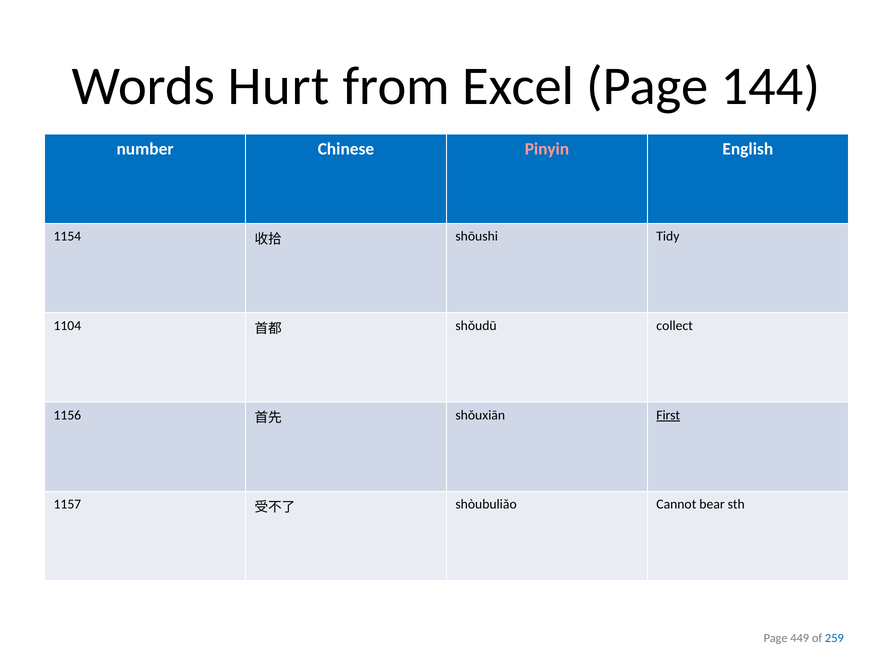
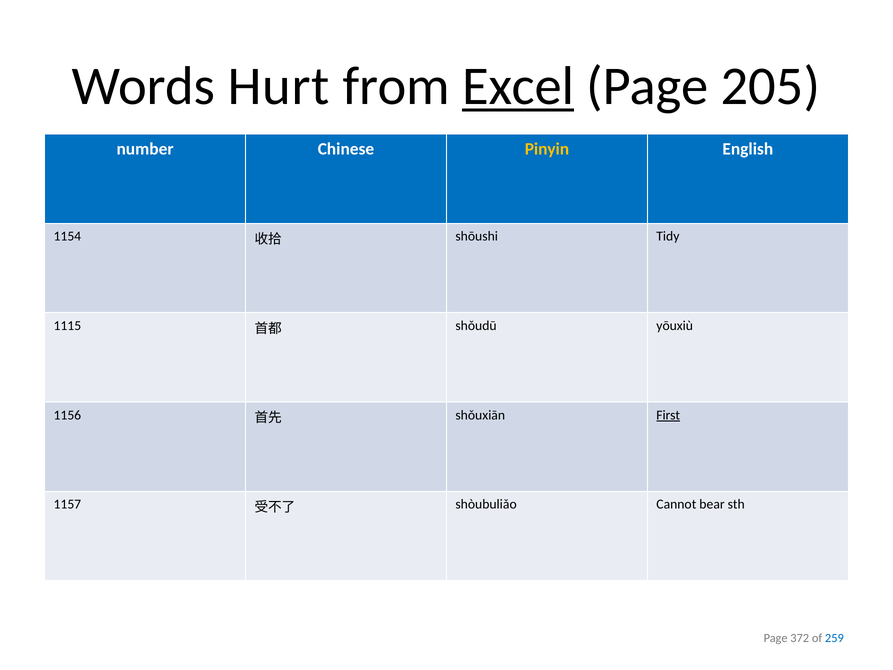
Excel underline: none -> present (518, 86)
144: 144 -> 205 (770, 86)
Pinyin colour: pink -> yellow (547, 149)
1104: 1104 -> 1115 (67, 326)
collect: collect -> yōuxiù (675, 326)
449: 449 -> 372 (800, 638)
